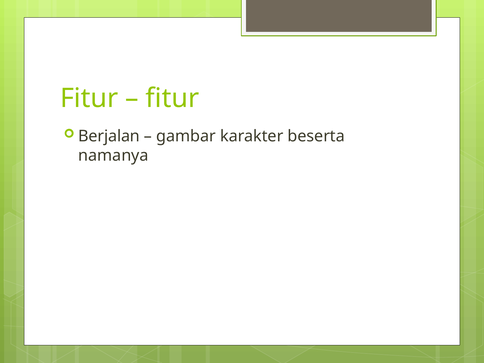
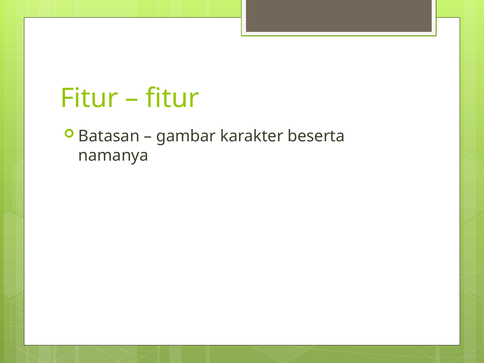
Berjalan: Berjalan -> Batasan (109, 136)
